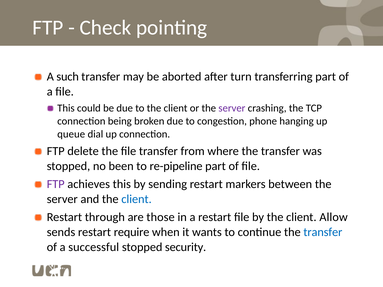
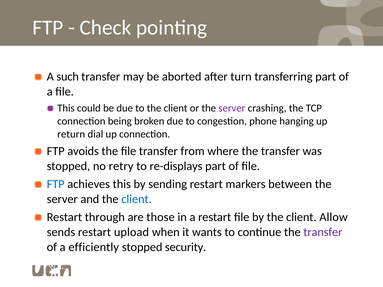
queue: queue -> return (71, 134)
delete: delete -> avoids (83, 151)
been: been -> retry (121, 166)
re-pipeline: re-pipeline -> re-displays (176, 166)
FTP colour: purple -> blue (56, 184)
require: require -> upload (131, 232)
transfer colour: blue -> purple (323, 232)
successful: successful -> efficiently (94, 247)
